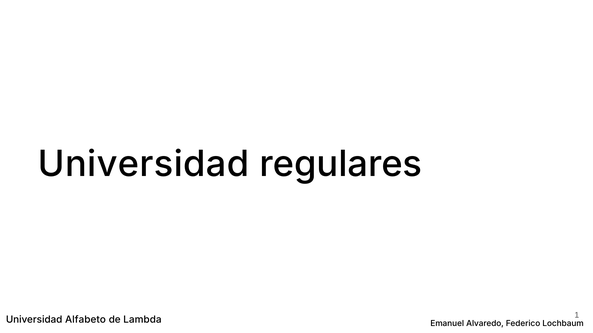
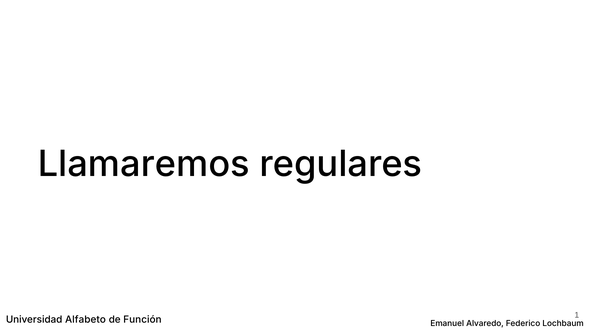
Universidad: Universidad -> Llamaremos (144, 164)
Lambda: Lambda -> Función (142, 320)
